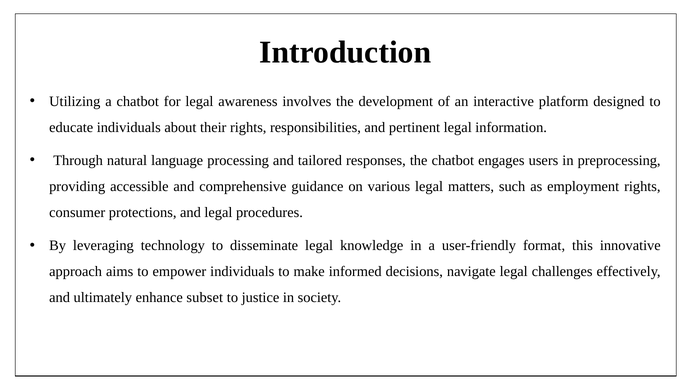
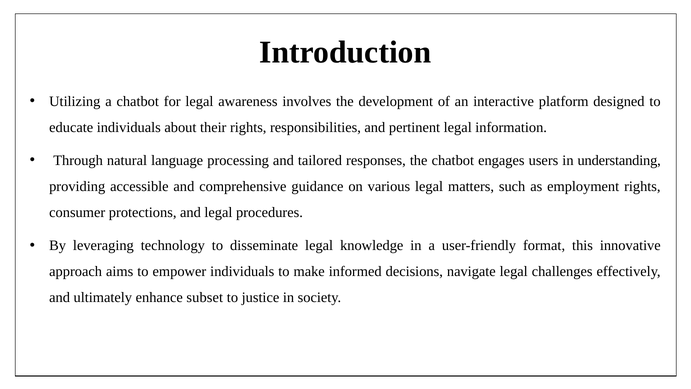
preprocessing: preprocessing -> understanding (619, 160)
